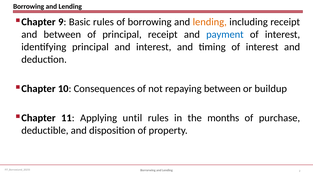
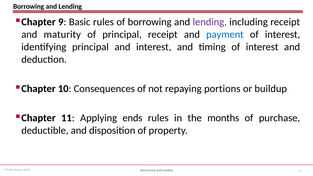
lending colour: orange -> purple (210, 22)
and between: between -> maturity (62, 34)
repaying between: between -> portions (222, 89)
until: until -> ends (132, 118)
